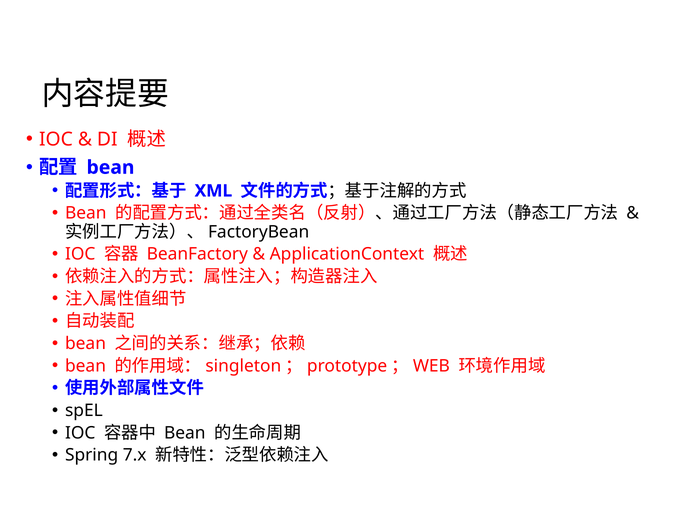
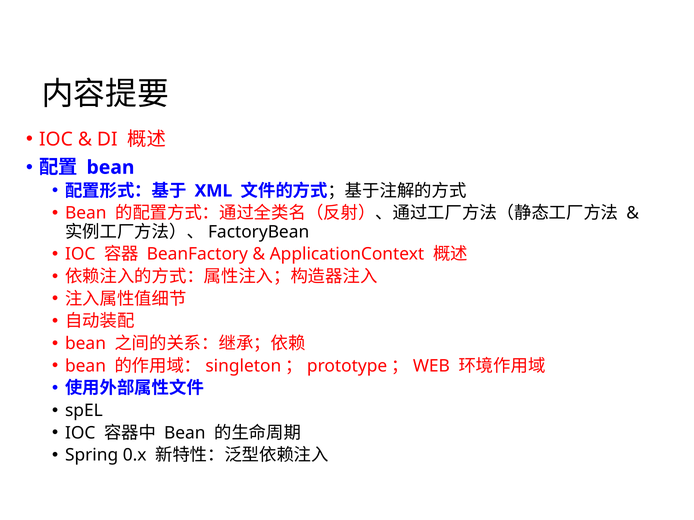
7.x: 7.x -> 0.x (135, 456)
